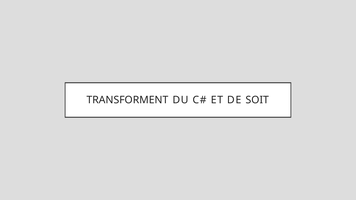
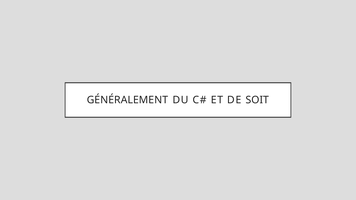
TRANSFORMENT: TRANSFORMENT -> GÉNÉRALEMENT (127, 100)
